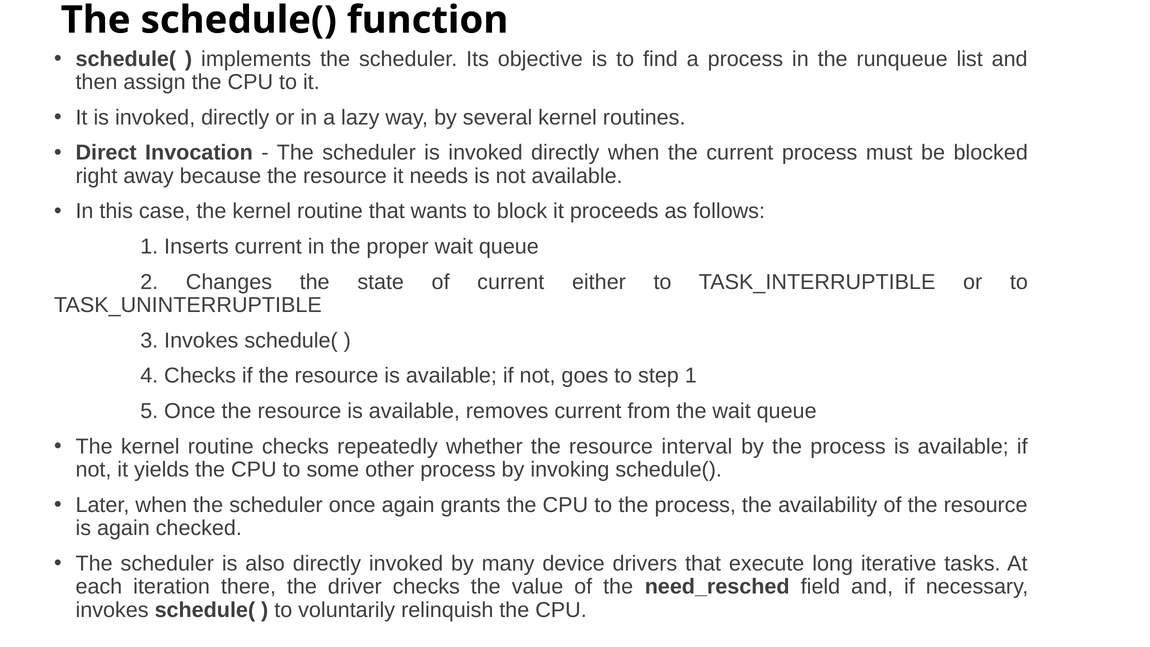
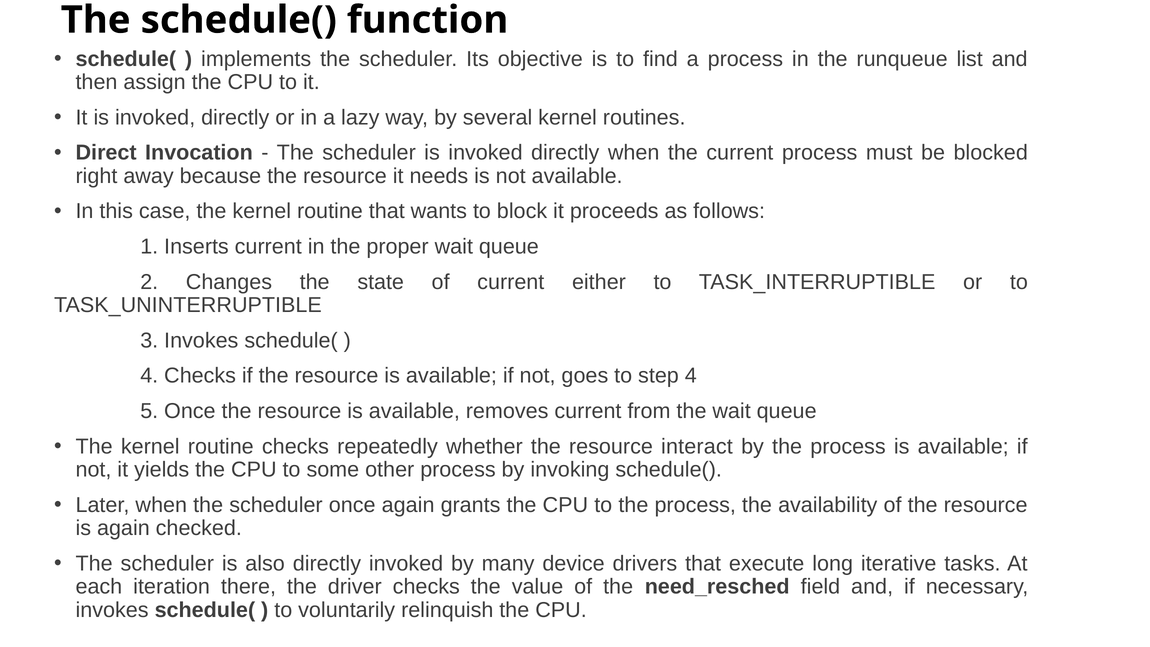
step 1: 1 -> 4 (691, 376)
interval: interval -> interact (697, 446)
